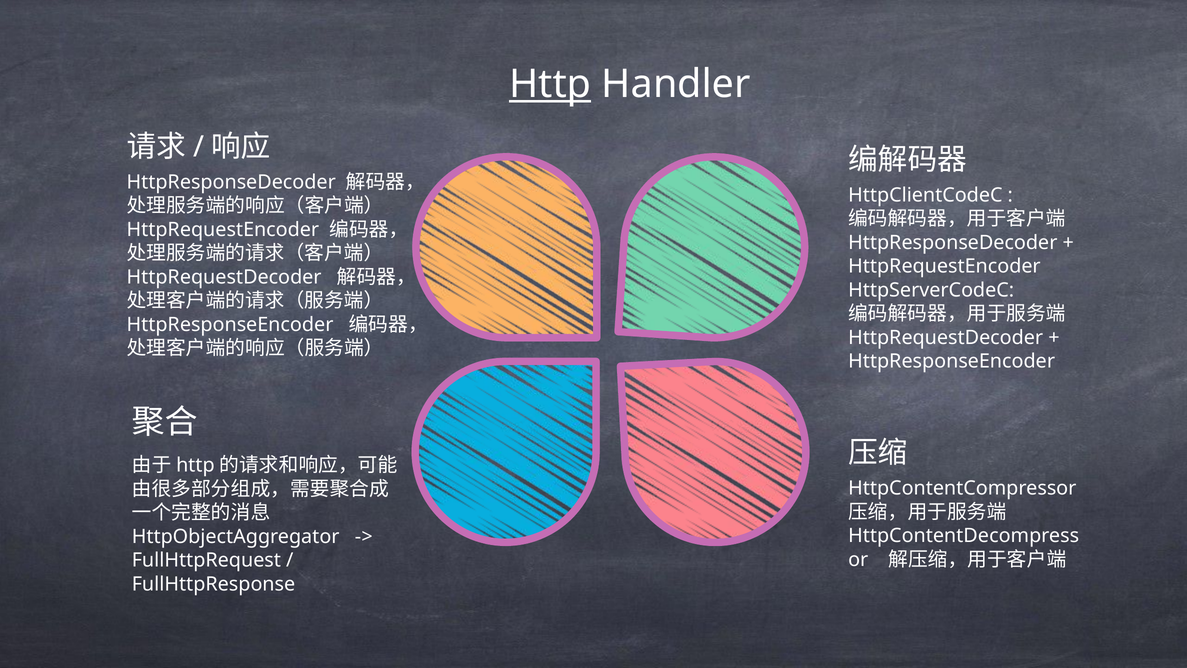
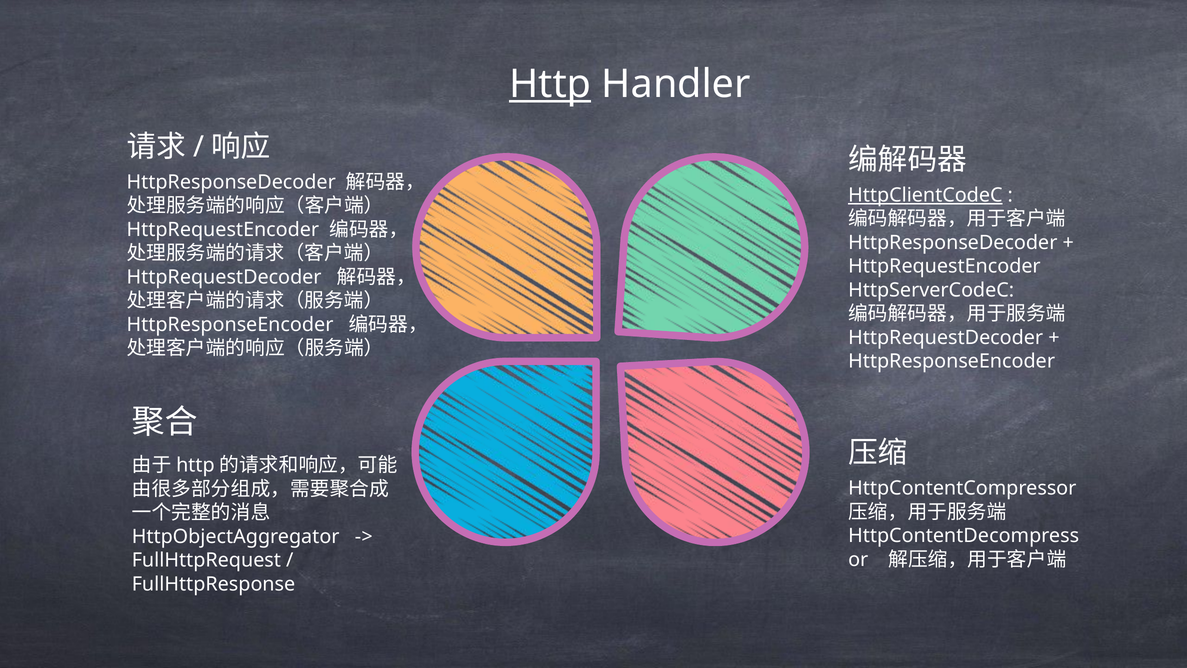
HttpClientCodeC underline: none -> present (925, 195)
